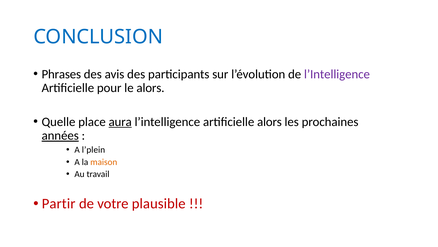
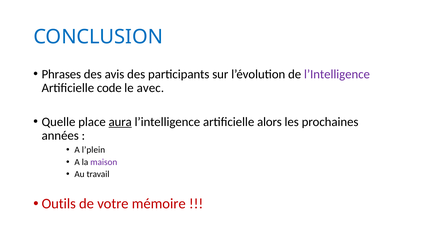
pour: pour -> code (109, 88)
le alors: alors -> avec (150, 88)
années underline: present -> none (60, 135)
maison colour: orange -> purple (104, 162)
Partir: Partir -> Outils (59, 203)
plausible: plausible -> mémoire (159, 203)
